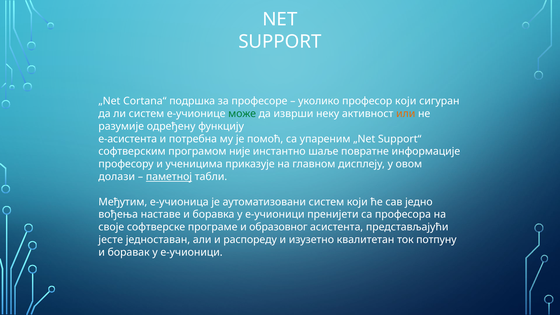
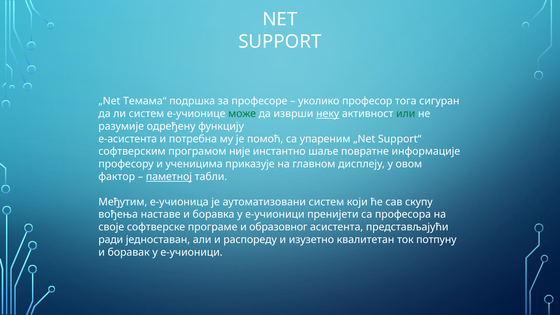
Cortana“: Cortana“ -> Темама“ (145, 101)
професор који: који -> тога (406, 101)
неку underline: none -> present (328, 114)
или colour: orange -> green (406, 114)
долази: долази -> фактор (117, 177)
једно: једно -> скупу (419, 202)
јесте: јесте -> ради (111, 240)
